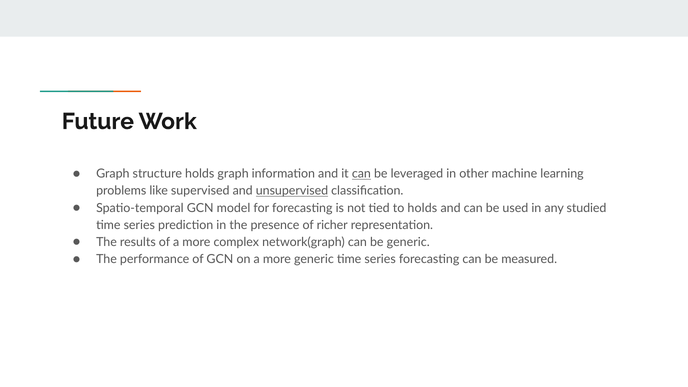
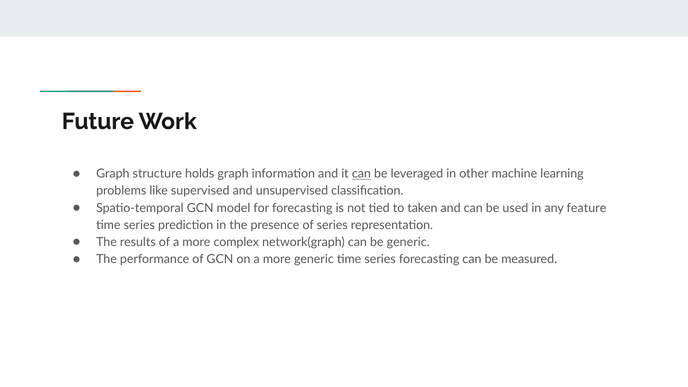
unsupervised underline: present -> none (292, 191)
to holds: holds -> taken (422, 208)
studied: studied -> feature (586, 208)
of richer: richer -> series (332, 225)
